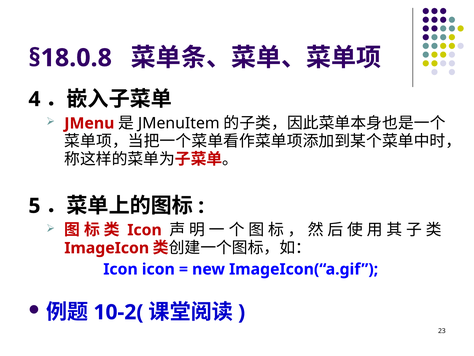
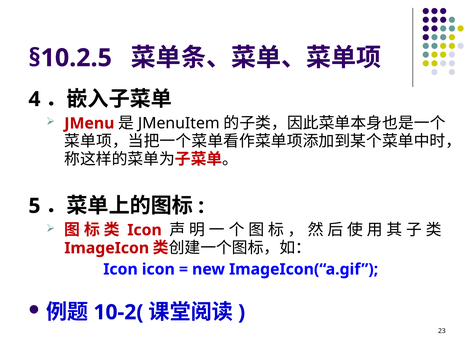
§18.0.8: §18.0.8 -> §10.2.5 (70, 58)
